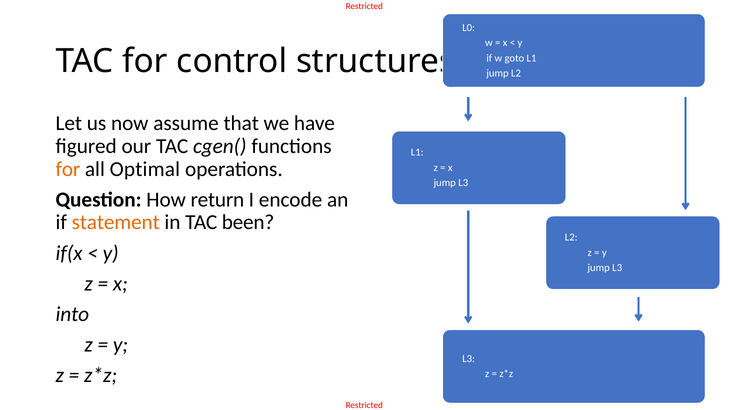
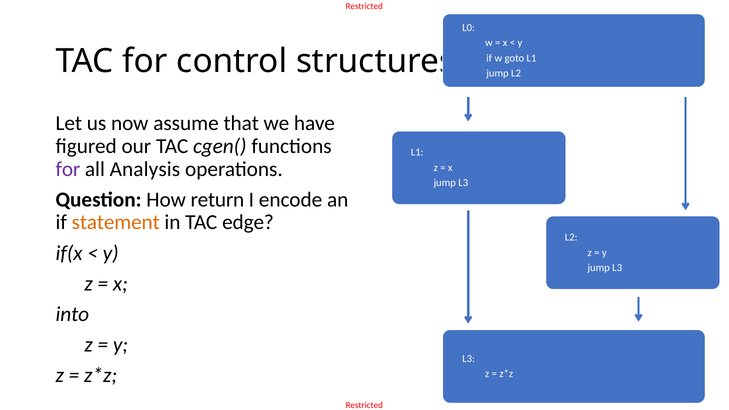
for colour: orange -> purple (68, 169)
Optimal: Optimal -> Analysis (145, 169)
been: been -> edge (248, 223)
